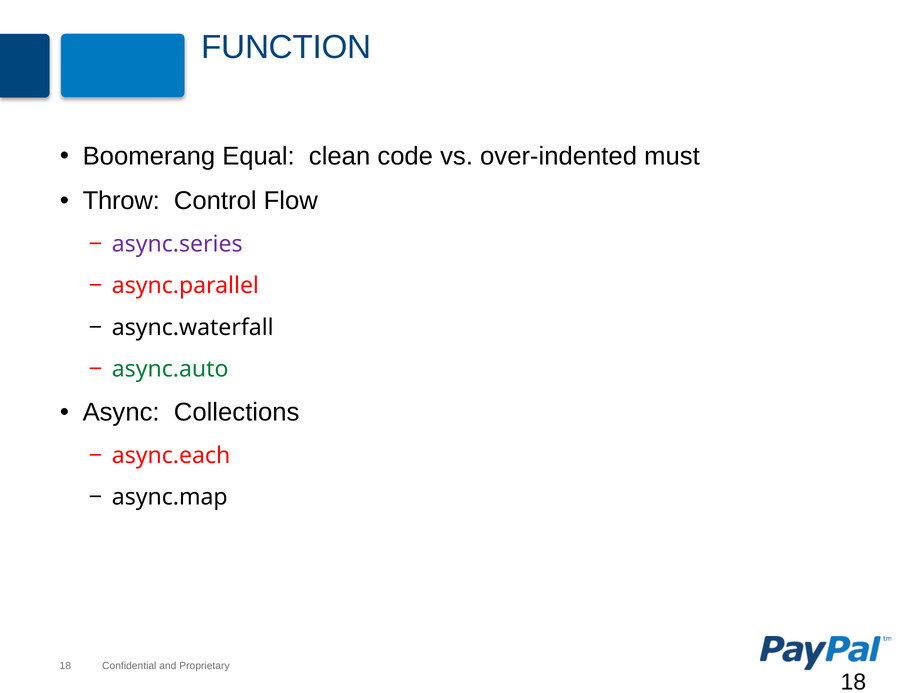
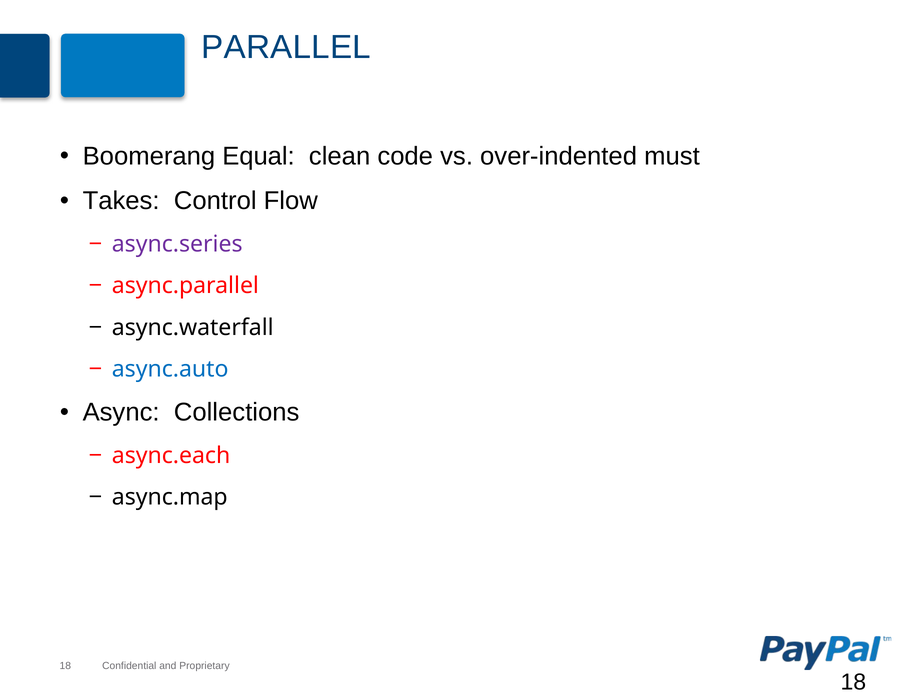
FUNCTION: FUNCTION -> PARALLEL (286, 47)
Throw: Throw -> Takes (121, 201)
async.auto colour: green -> blue (170, 369)
